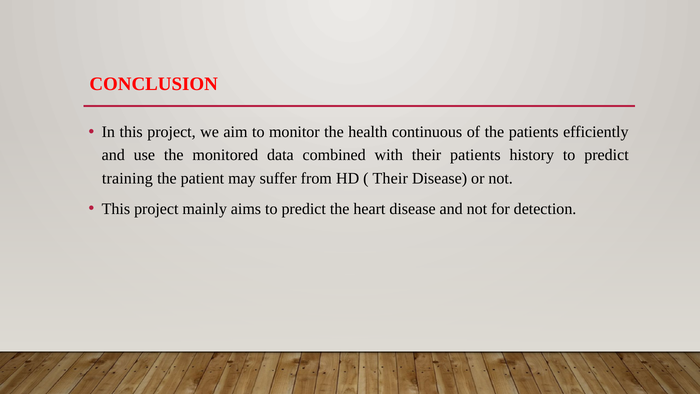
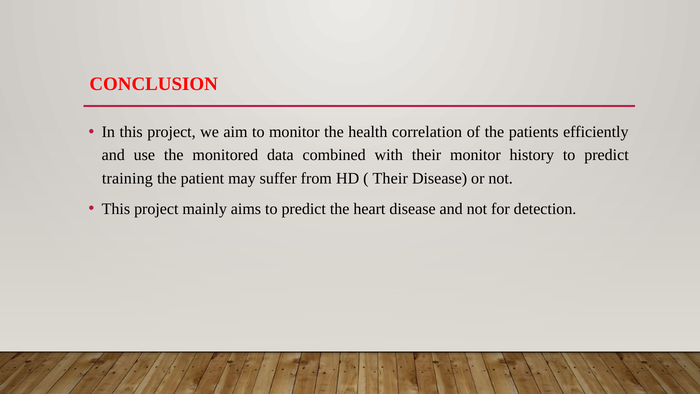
continuous: continuous -> correlation (427, 132)
their patients: patients -> monitor (475, 155)
